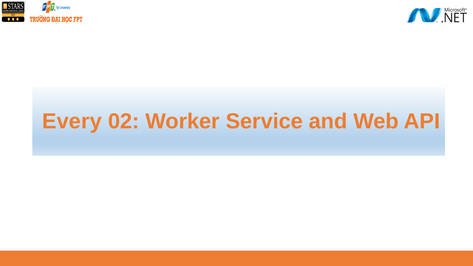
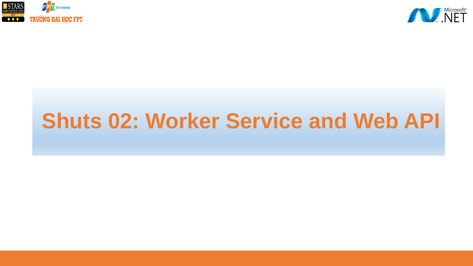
Every: Every -> Shuts (72, 121)
